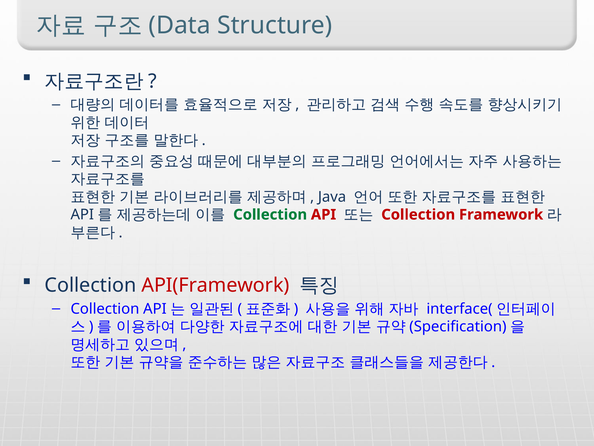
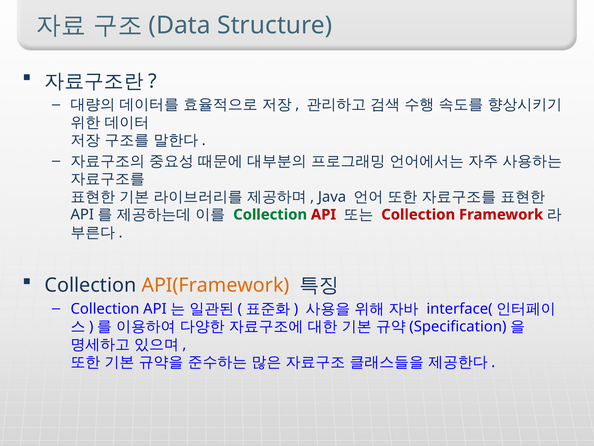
API(Framework colour: red -> orange (215, 285)
